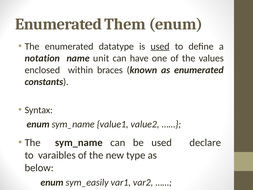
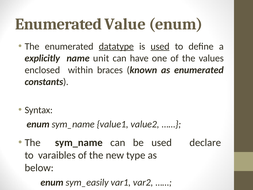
Them: Them -> Value (125, 24)
datatype underline: none -> present (116, 46)
notation: notation -> explicitly (42, 58)
